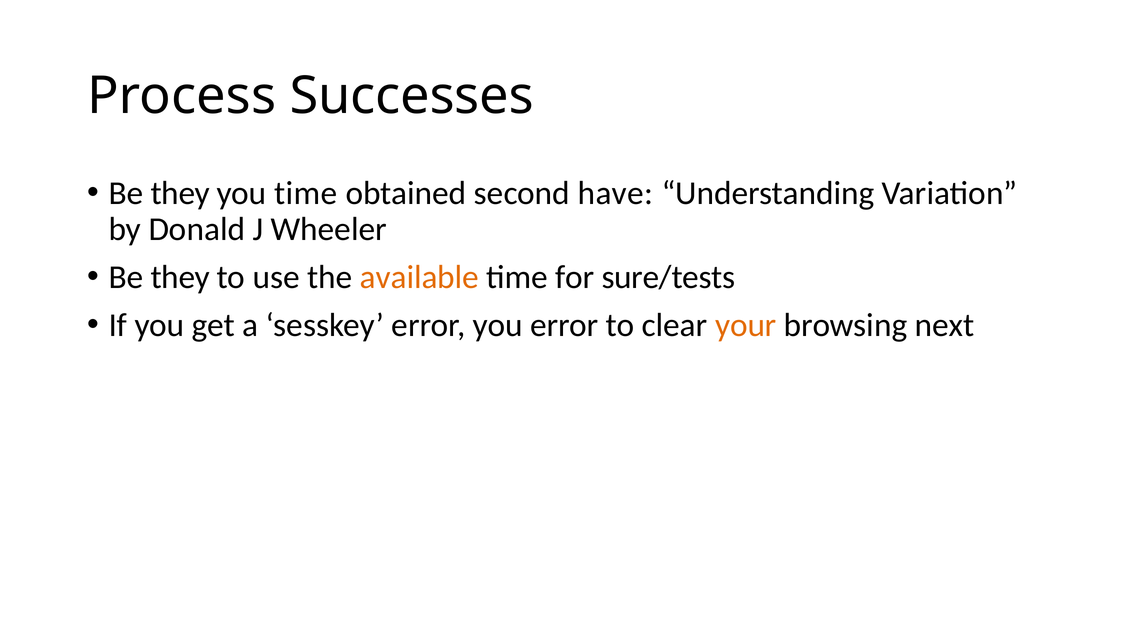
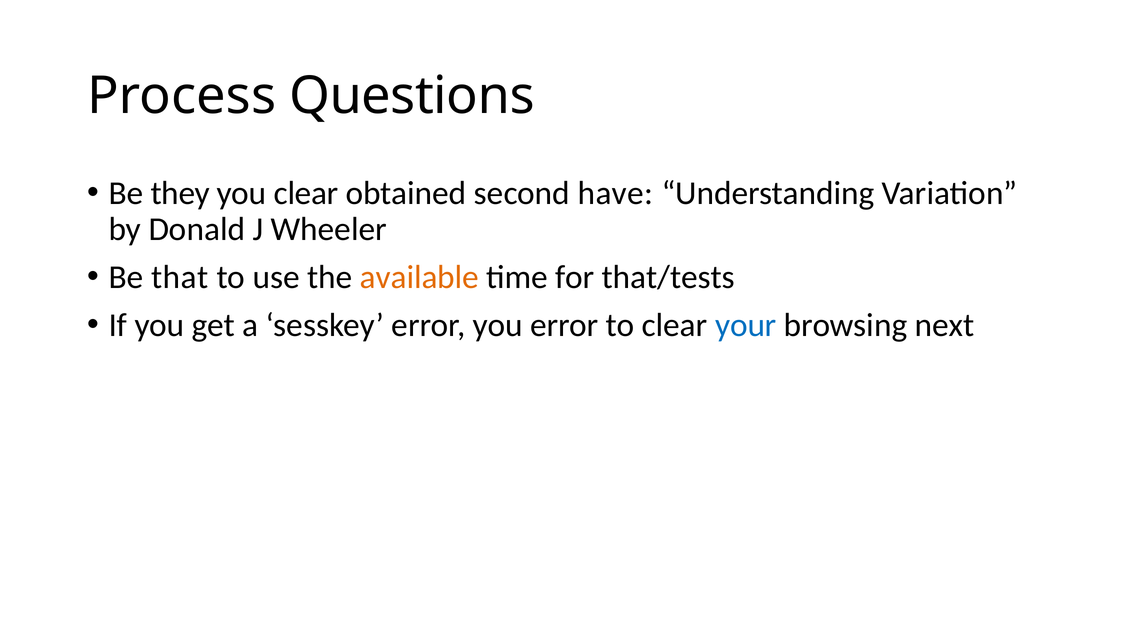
Successes: Successes -> Questions (412, 96)
you time: time -> clear (306, 193)
they: they -> that (180, 277)
sure/tests: sure/tests -> that/tests (668, 277)
your colour: orange -> blue (746, 325)
